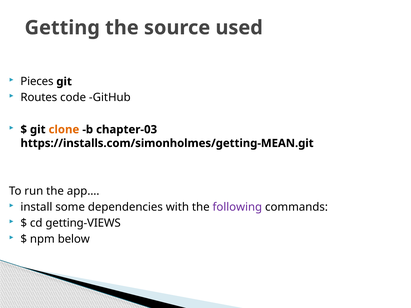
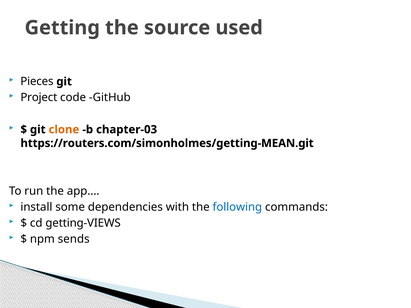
Routes: Routes -> Project (39, 98)
https://installs.com/simonholmes/getting-MEAN.git: https://installs.com/simonholmes/getting-MEAN.git -> https://routers.com/simonholmes/getting-MEAN.git (167, 143)
following colour: purple -> blue (237, 207)
below: below -> sends (74, 239)
